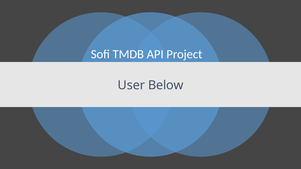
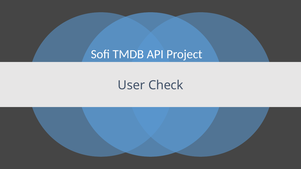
Below: Below -> Check (166, 86)
